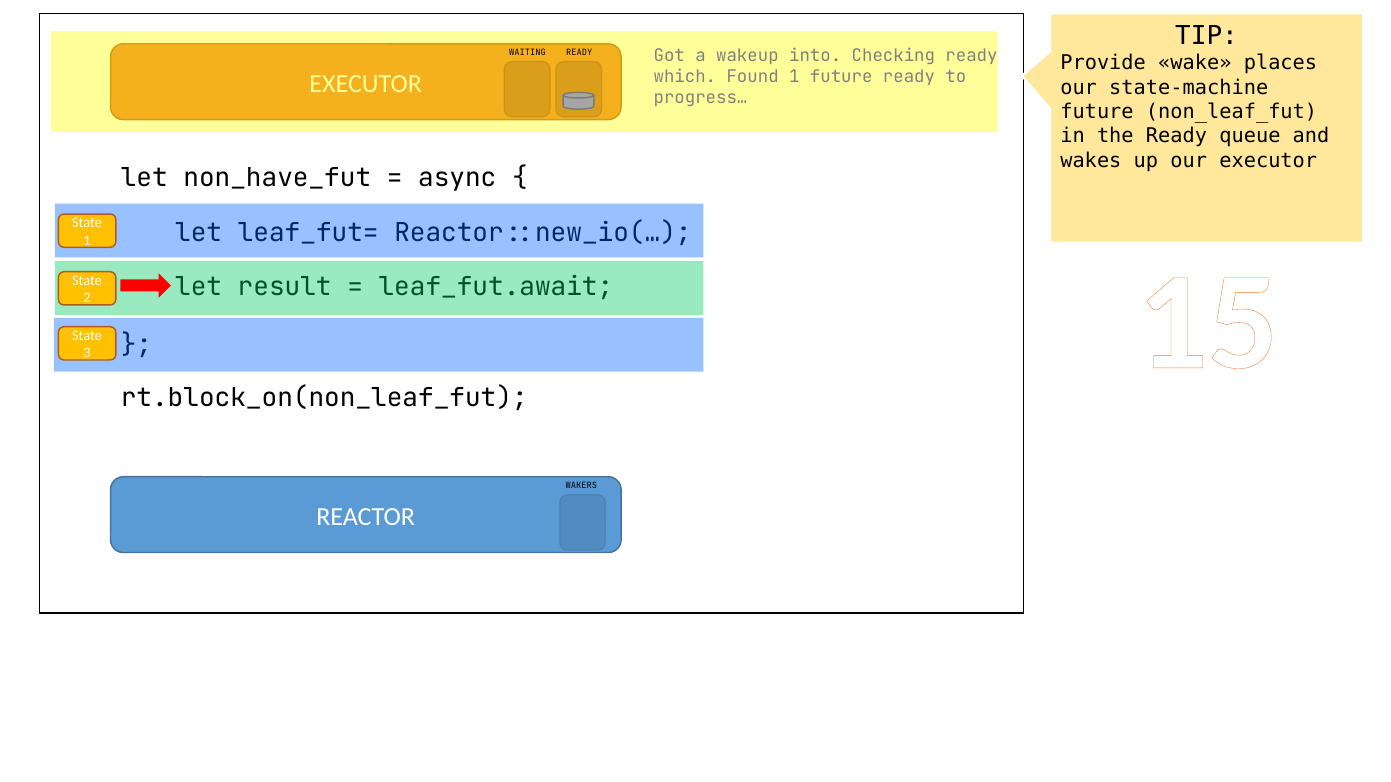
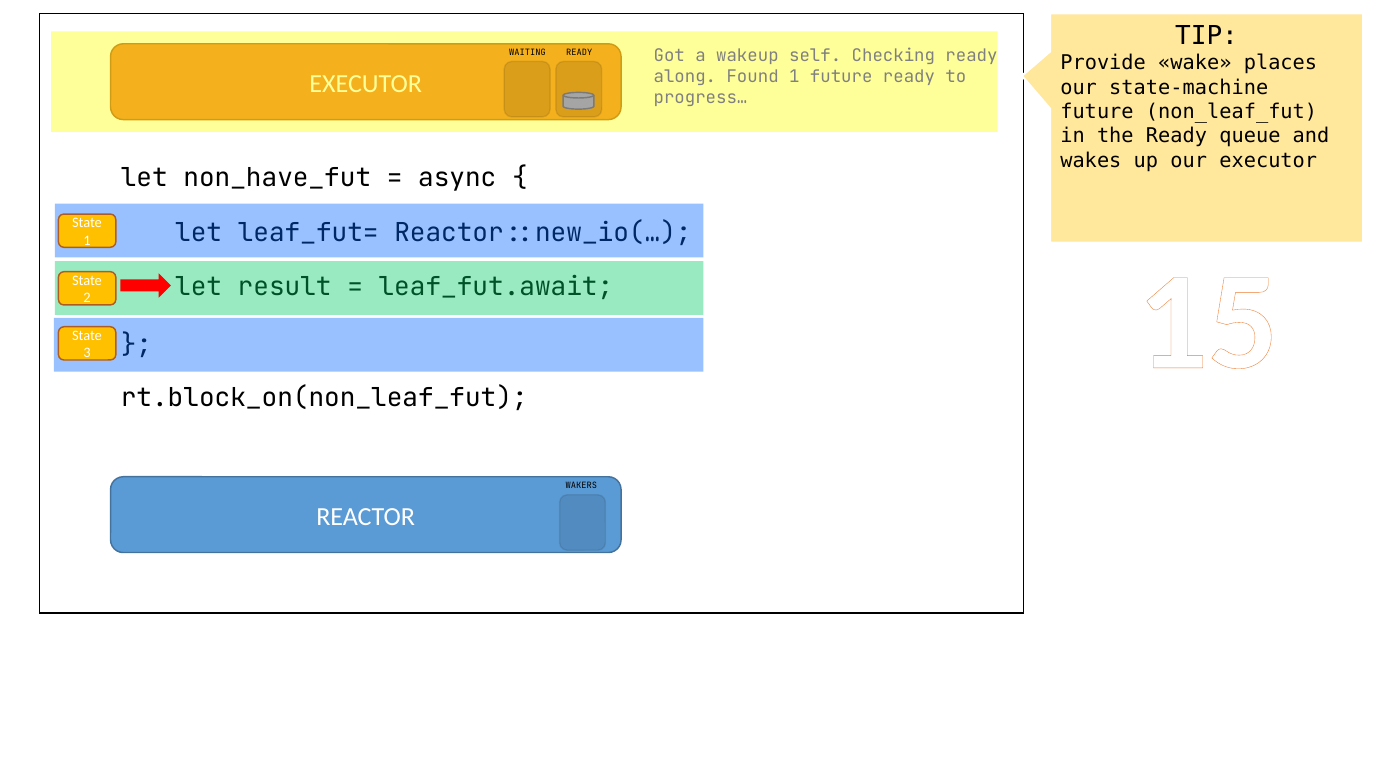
into: into -> self (815, 56)
which: which -> along (685, 77)
